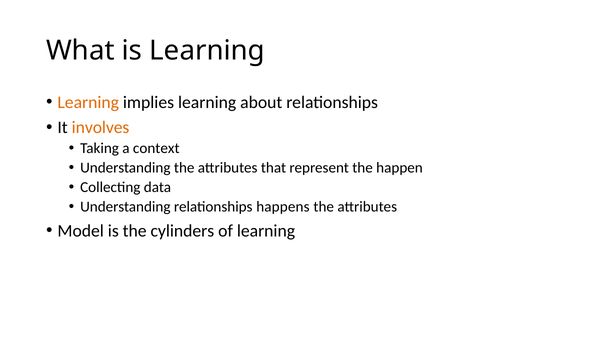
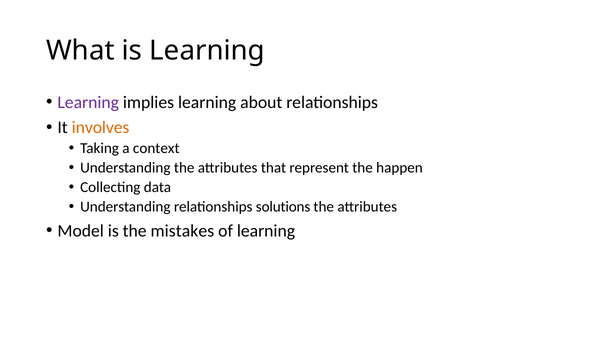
Learning colour: orange -> purple (88, 102)
happens: happens -> solutions (283, 207)
cylinders: cylinders -> mistakes (182, 231)
